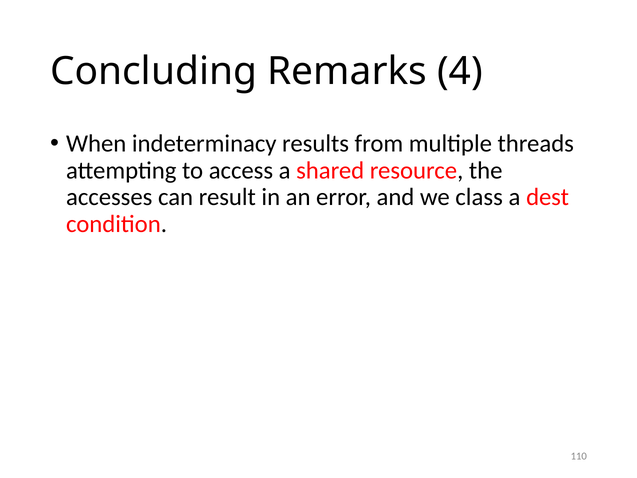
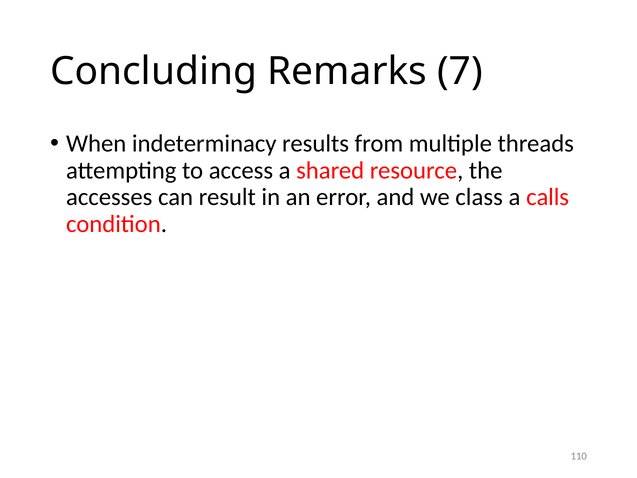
4: 4 -> 7 (460, 71)
dest: dest -> calls (548, 197)
